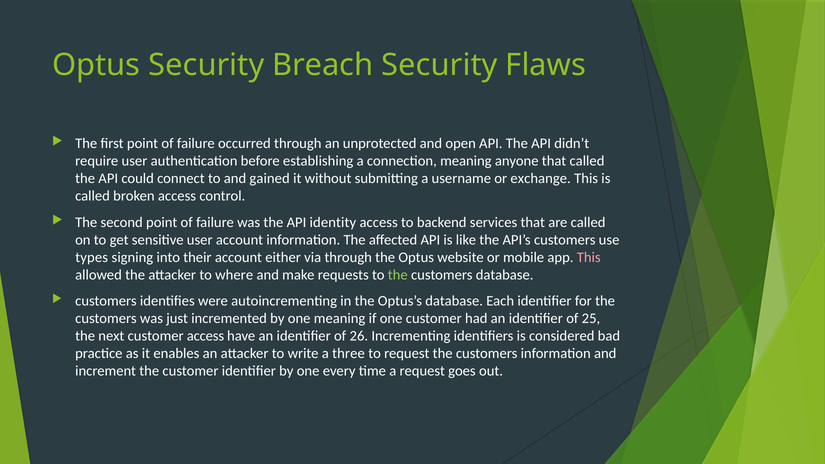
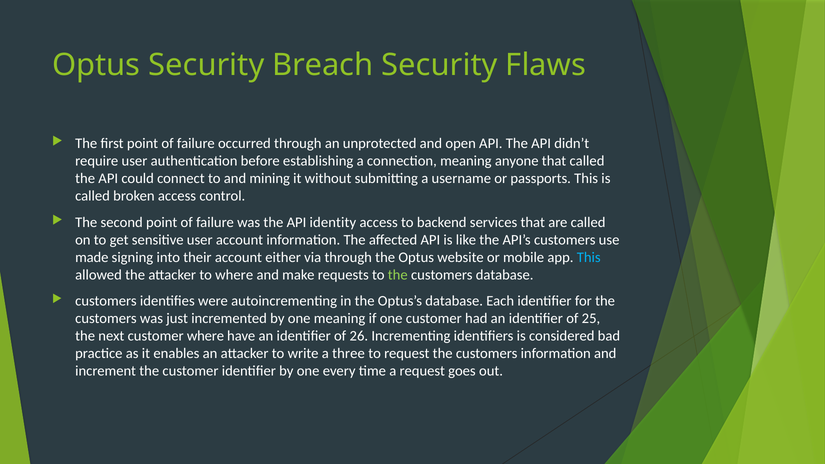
gained: gained -> mining (270, 179)
exchange: exchange -> passports (541, 179)
types: types -> made (92, 257)
This colour: pink -> light blue (589, 257)
customer access: access -> where (205, 336)
